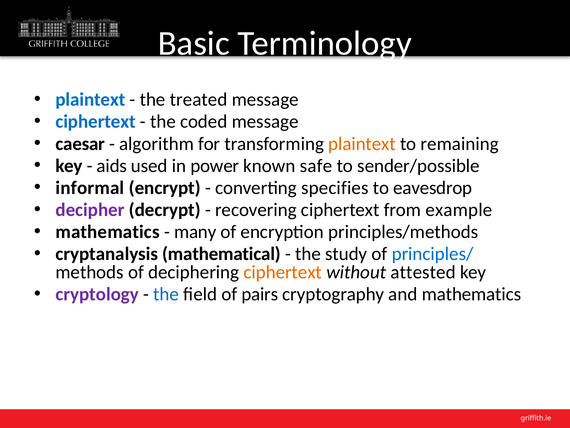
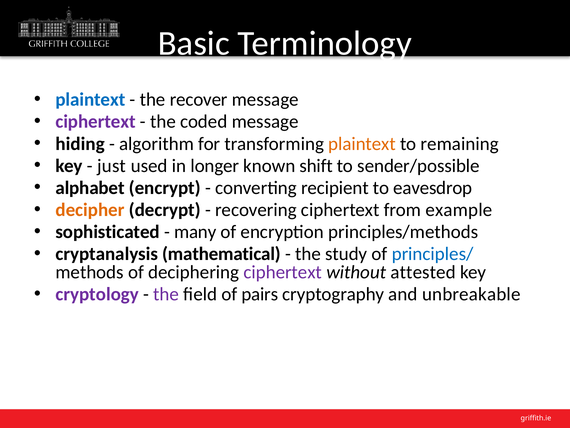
treated: treated -> recover (199, 99)
ciphertext colour: blue -> purple (96, 122)
caesar: caesar -> hiding (80, 144)
aids: aids -> just (112, 166)
power: power -> longer (215, 166)
safe: safe -> shift (316, 166)
informal: informal -> alphabet (90, 188)
specifies: specifies -> recipient (335, 188)
decipher colour: purple -> orange (90, 210)
mathematics: mathematics -> sophisticated (108, 232)
ciphertext colour: orange -> purple (283, 272)
the colour: blue -> purple (166, 294)
and mathematics: mathematics -> unbreakable (471, 294)
